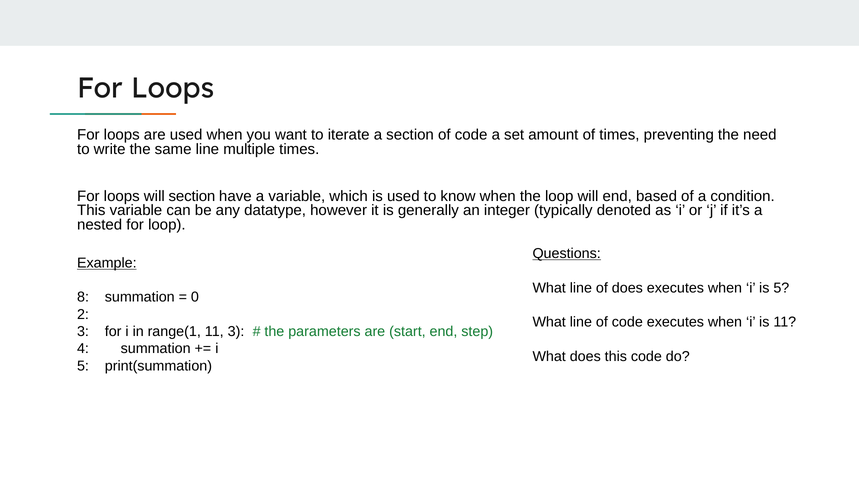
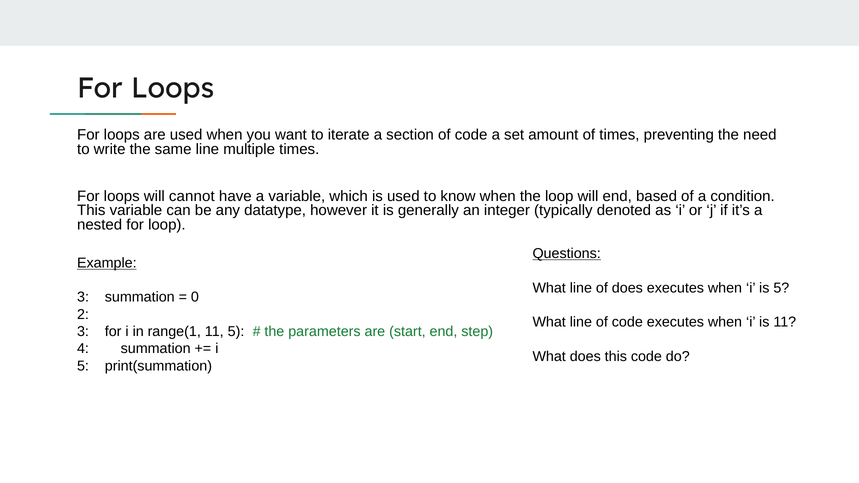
will section: section -> cannot (192, 196)
8: 8 -> 3 (83, 297)
11 3: 3 -> 5 (236, 332)
